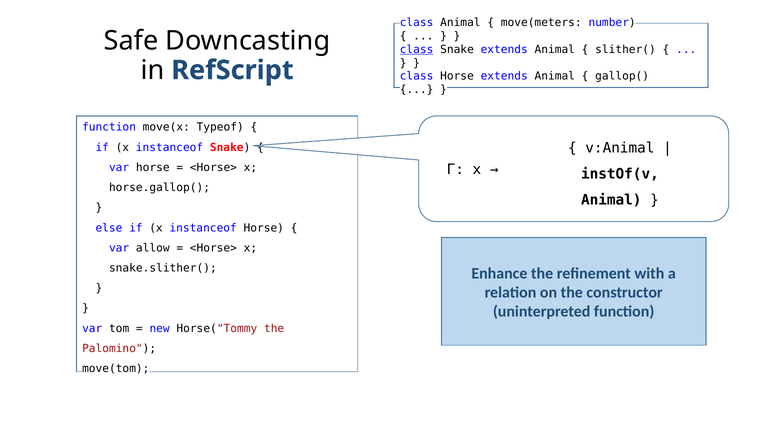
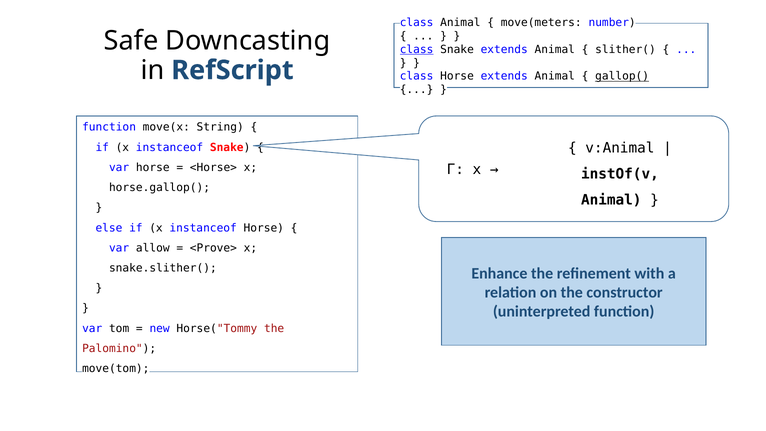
gallop( underline: none -> present (622, 76)
Typeof: Typeof -> String (220, 127)
<Horse>: <Horse> -> <Prove> (213, 248)
